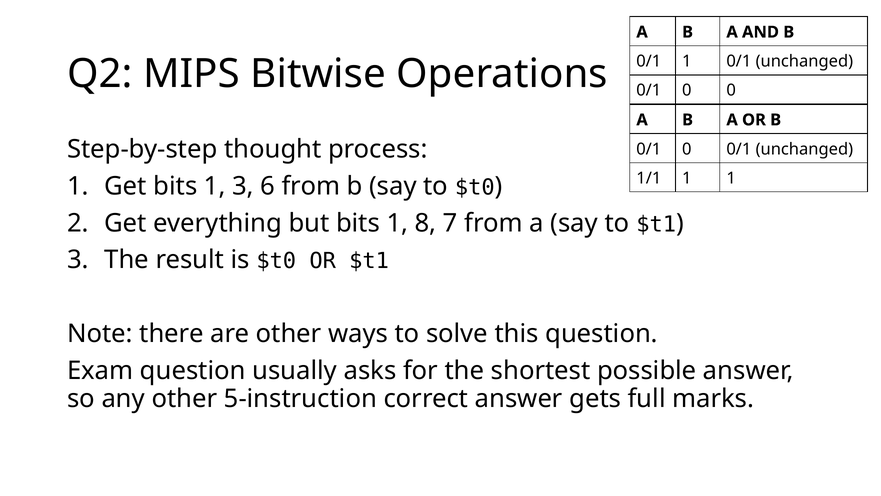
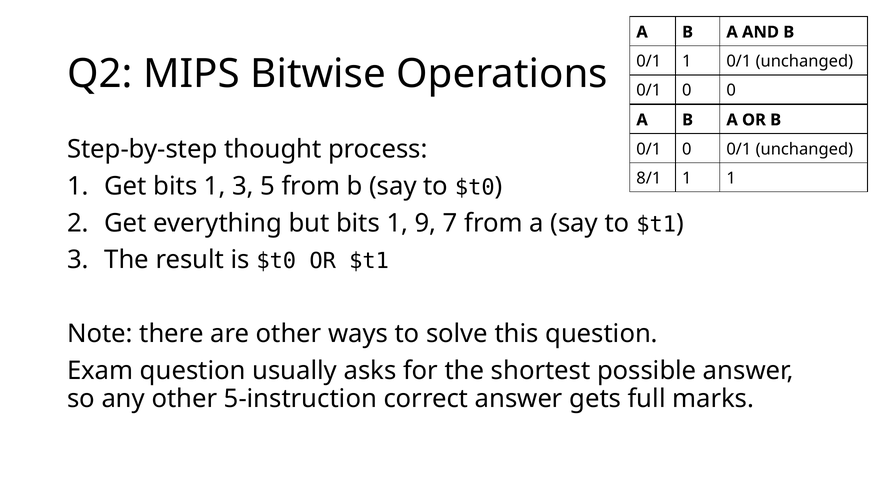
1/1: 1/1 -> 8/1 (649, 178)
6: 6 -> 5 (268, 186)
8: 8 -> 9 (426, 223)
